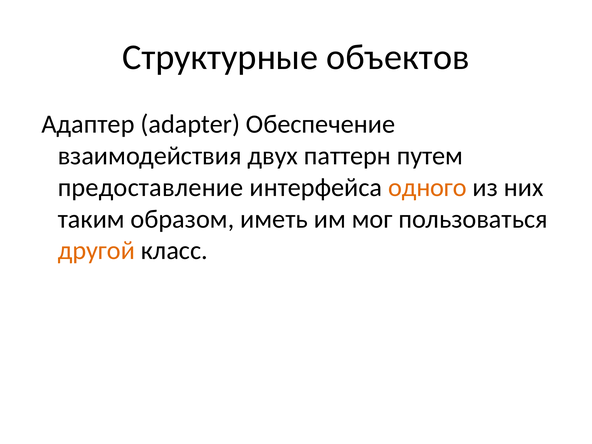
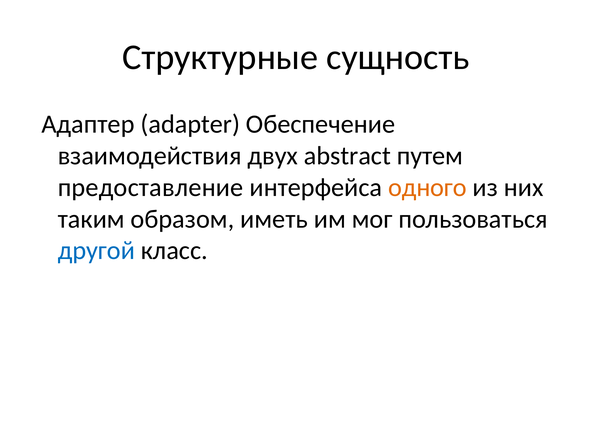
объектов: объектов -> сущность (398, 57)
паттерн: паттерн -> abstract (347, 156)
другой colour: orange -> blue (96, 251)
